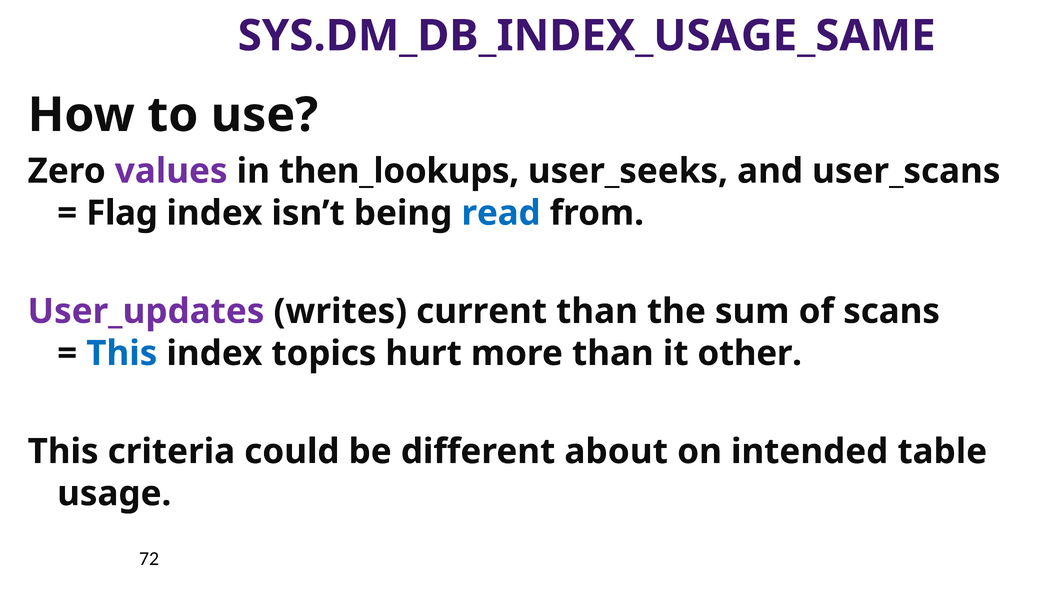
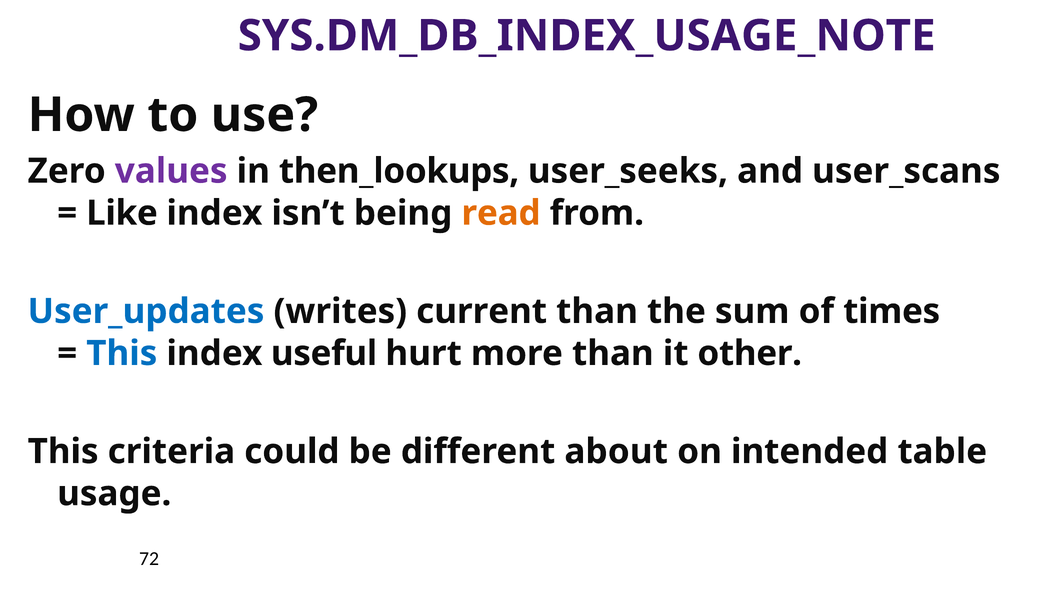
SYS.DM_DB_INDEX_USAGE_SAME: SYS.DM_DB_INDEX_USAGE_SAME -> SYS.DM_DB_INDEX_USAGE_NOTE (587, 36)
Flag: Flag -> Like (122, 213)
read colour: blue -> orange (501, 213)
User_updates colour: purple -> blue (146, 311)
scans: scans -> times (892, 311)
topics: topics -> useful (324, 354)
